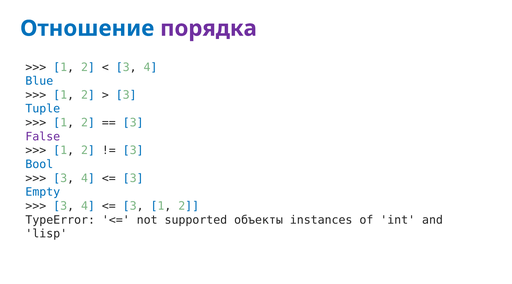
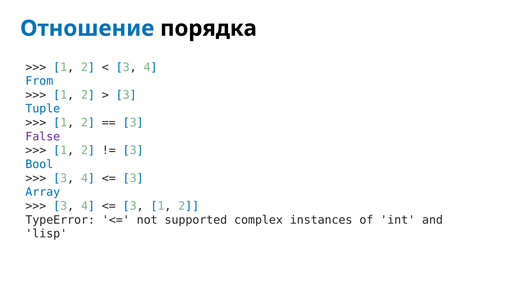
порядка colour: purple -> black (208, 28)
Blue: Blue -> From (39, 81)
Empty: Empty -> Array (43, 192)
объекты: объекты -> complex (259, 220)
